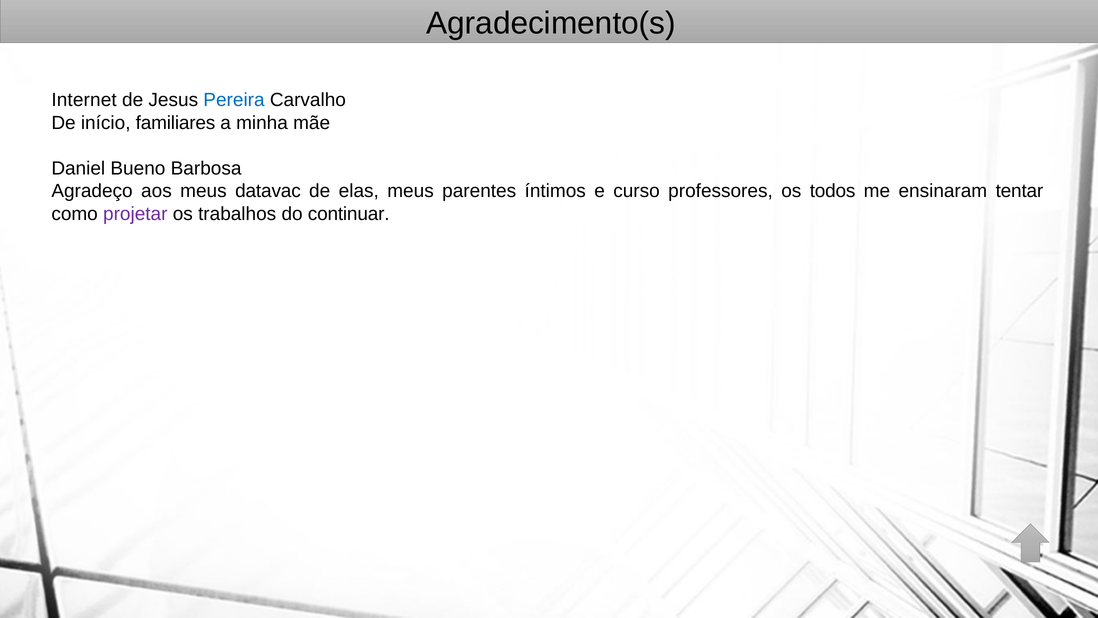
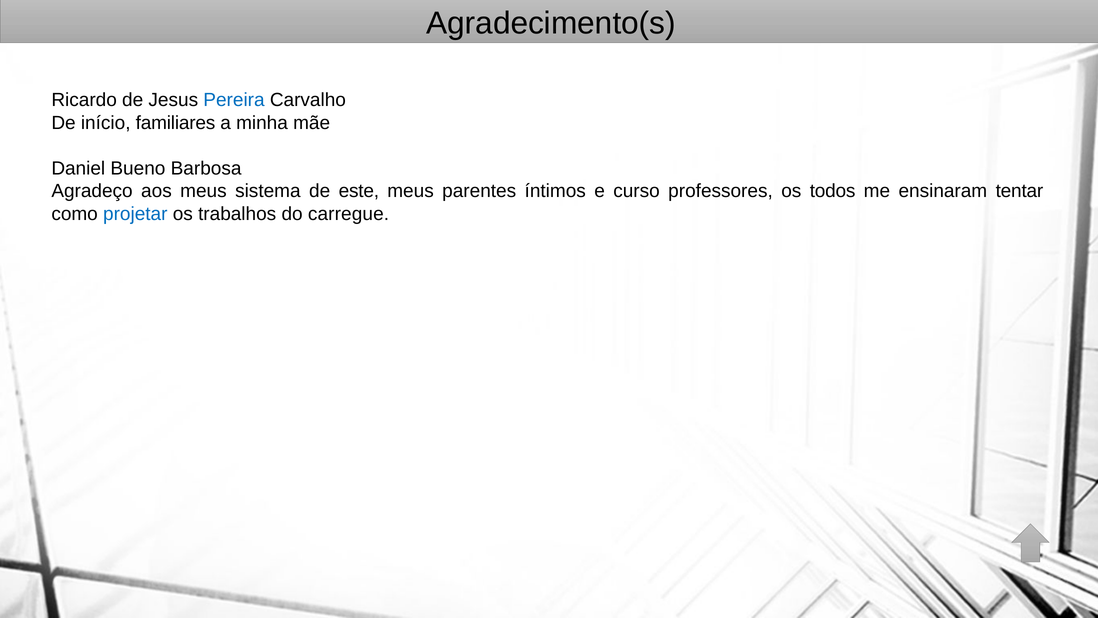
Internet: Internet -> Ricardo (84, 100)
datavac: datavac -> sistema (268, 191)
elas: elas -> este (359, 191)
projetar colour: purple -> blue (135, 214)
continuar: continuar -> carregue (349, 214)
